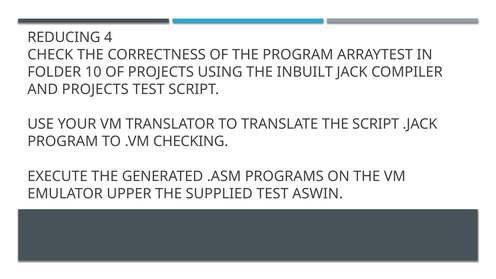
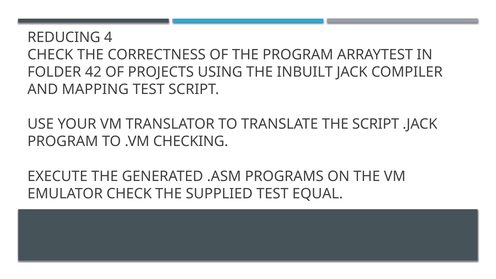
10: 10 -> 42 (93, 72)
AND PROJECTS: PROJECTS -> MAPPING (95, 89)
EMULATOR UPPER: UPPER -> CHECK (129, 194)
ASWIN: ASWIN -> EQUAL (318, 194)
